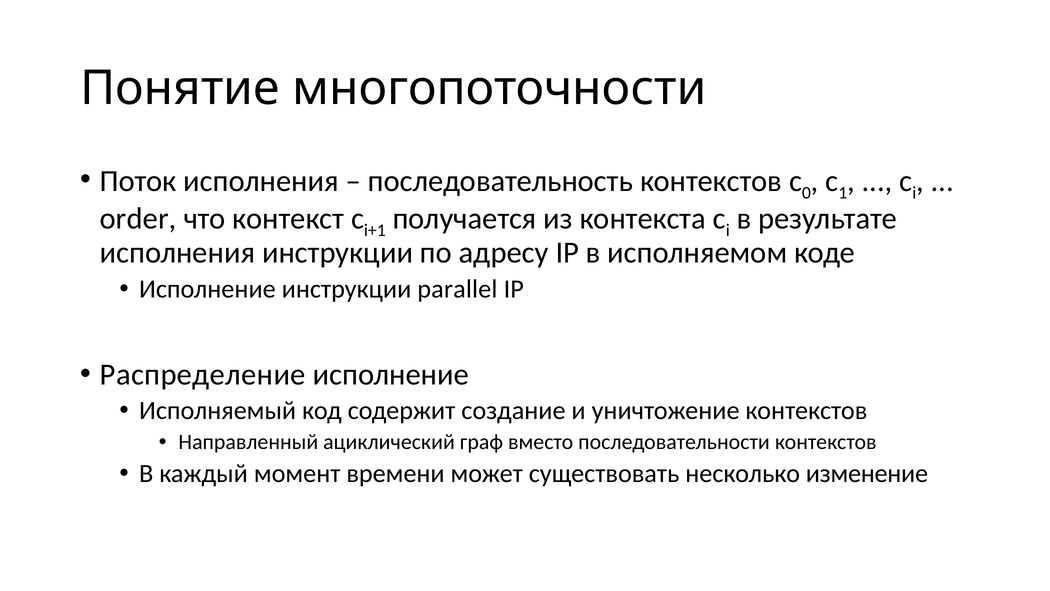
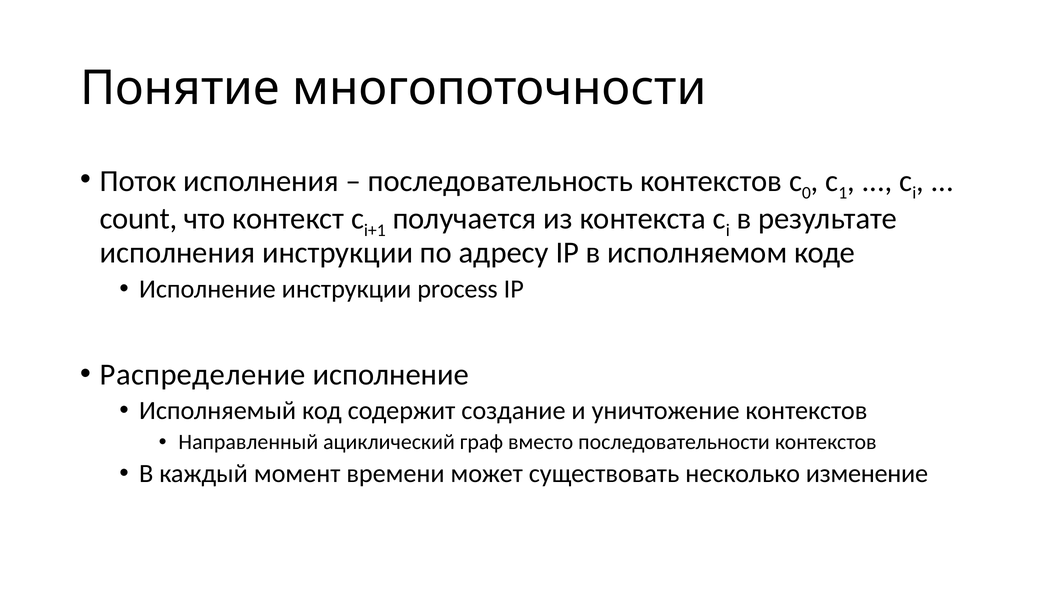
order: order -> count (138, 219)
parallel: parallel -> process (458, 289)
